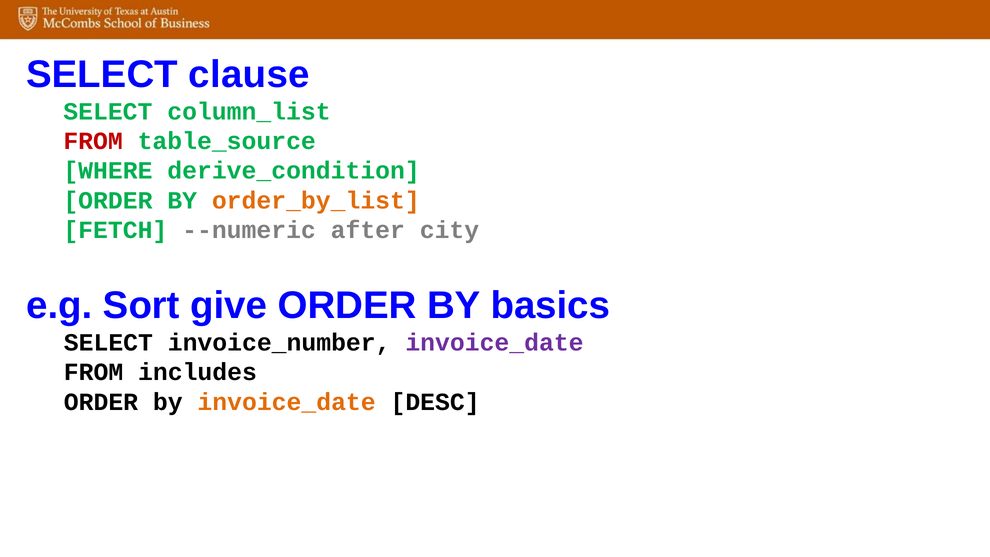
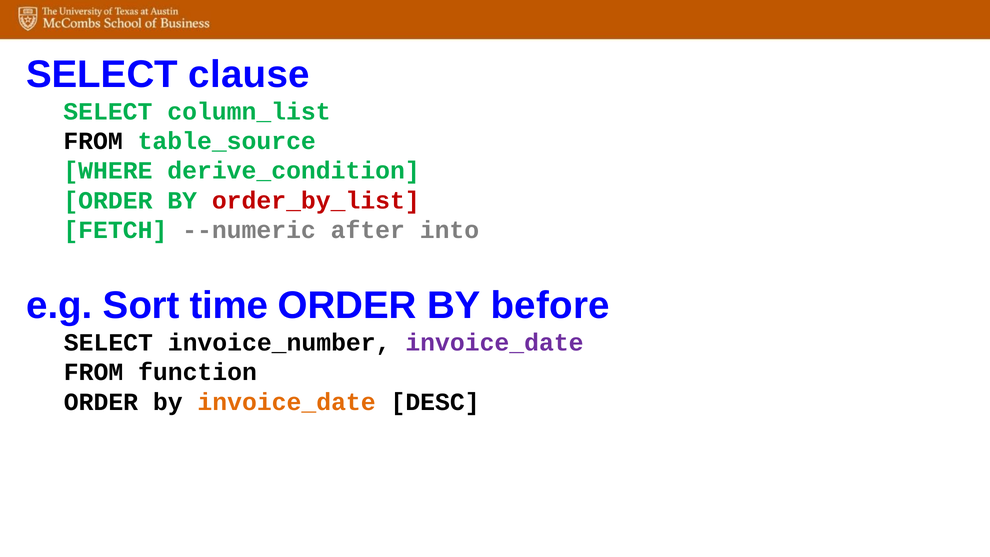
FROM colour: red -> black (93, 141)
order_by_list colour: orange -> red (316, 200)
city: city -> into (449, 230)
give: give -> time (229, 305)
basics: basics -> before (550, 305)
includes: includes -> function (197, 372)
